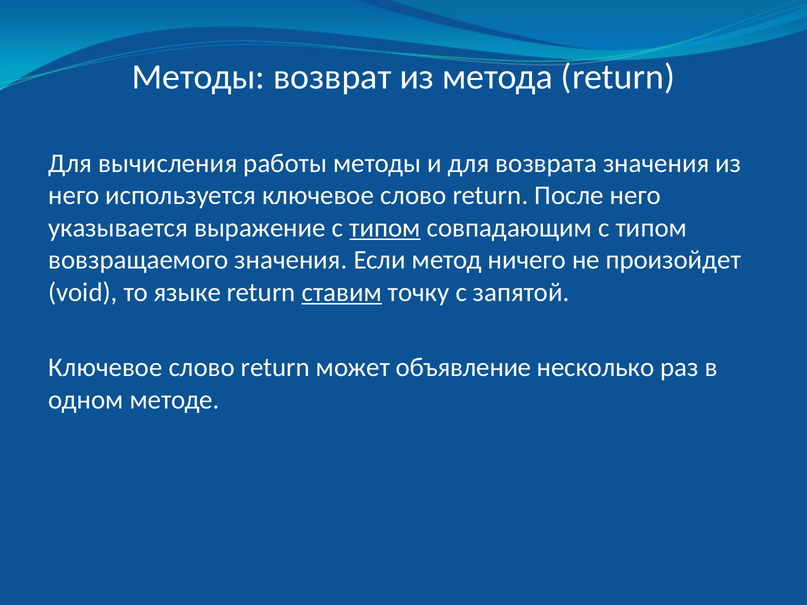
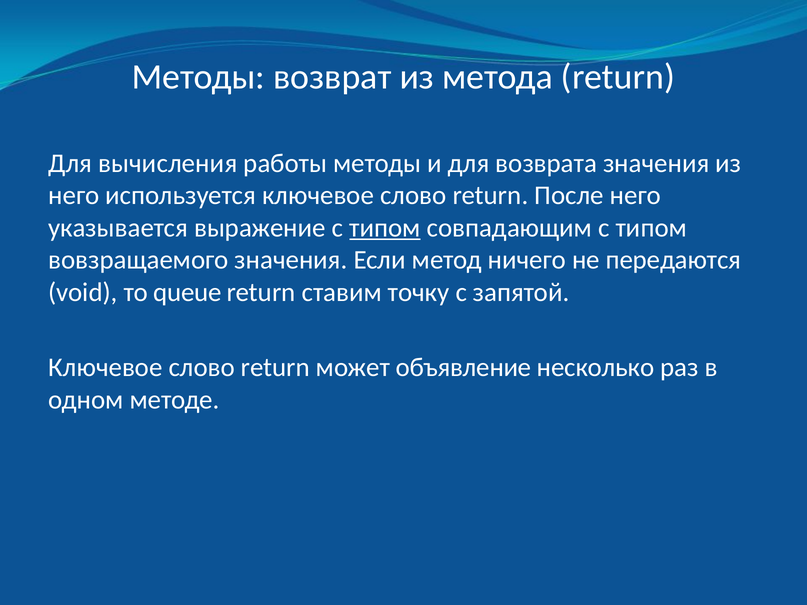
произойдет: произойдет -> передаются (673, 260)
языке: языке -> queue (187, 292)
ставим underline: present -> none (342, 292)
